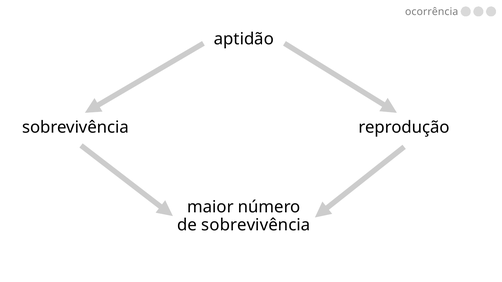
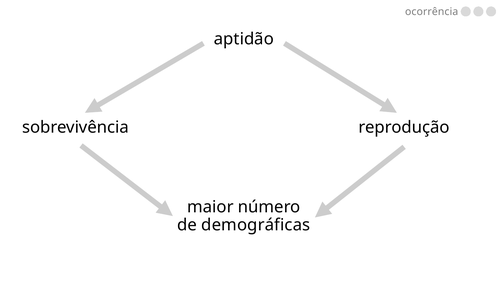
de sobrevivência: sobrevivência -> demográficas (256, 225)
